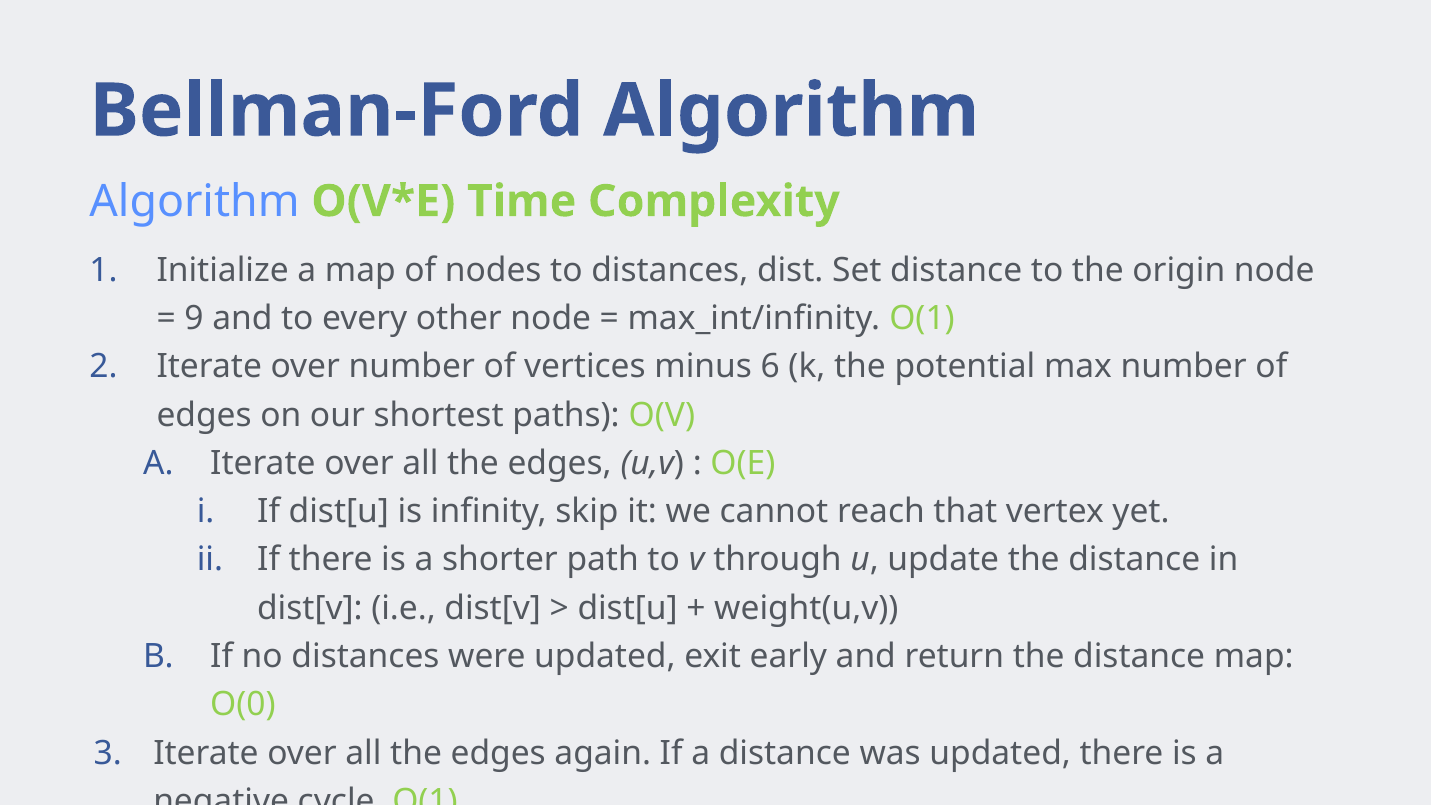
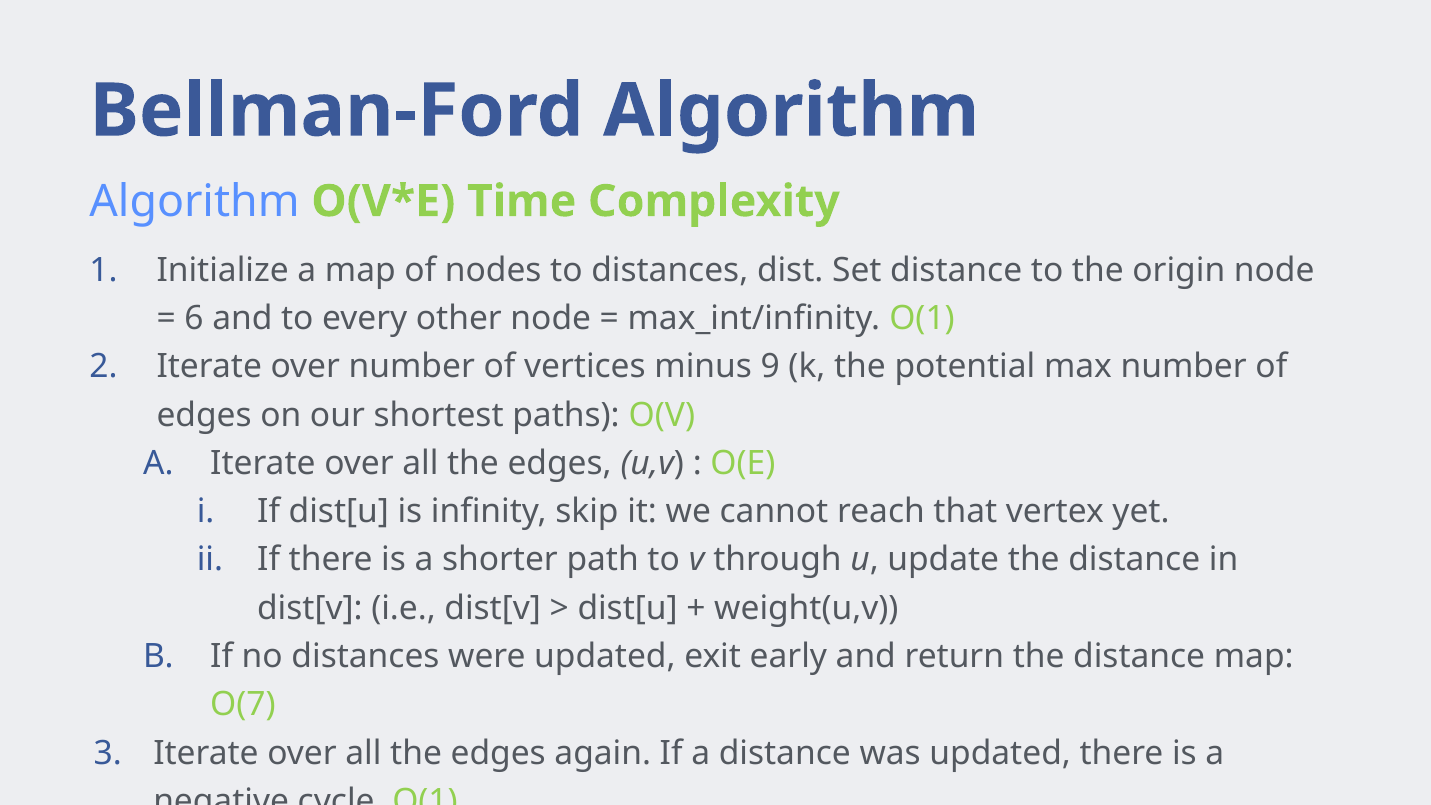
9: 9 -> 6 (194, 318)
6: 6 -> 9 (770, 367)
O(0: O(0 -> O(7 (243, 705)
